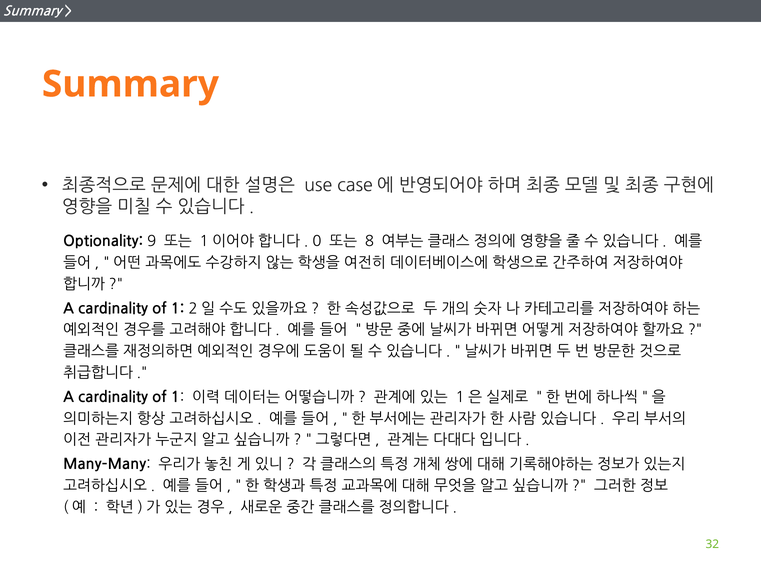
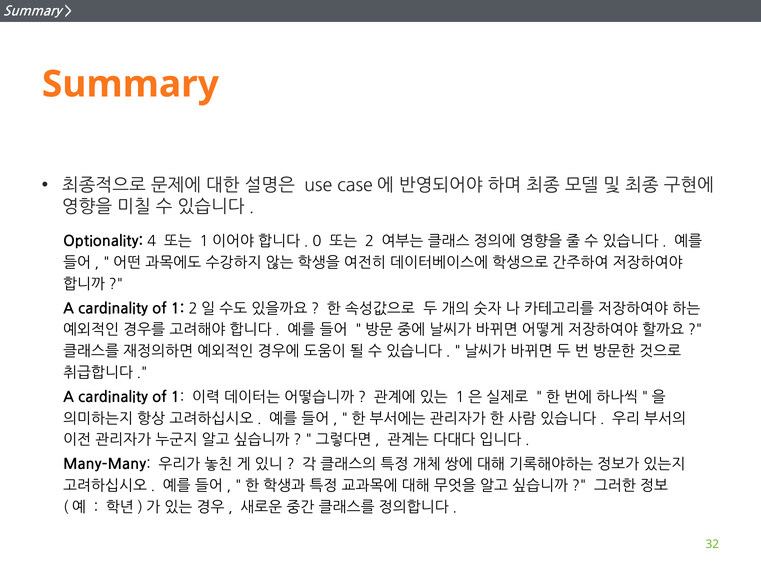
9: 9 -> 4 (152, 241)
8: 8 -> 2 (369, 241)
